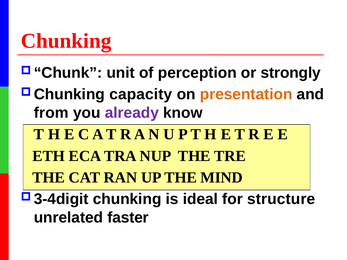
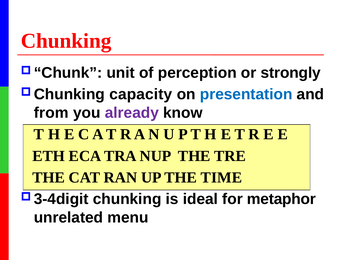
presentation colour: orange -> blue (246, 94)
MIND: MIND -> TIME (221, 178)
structure: structure -> metaphor (281, 199)
faster: faster -> menu (128, 218)
